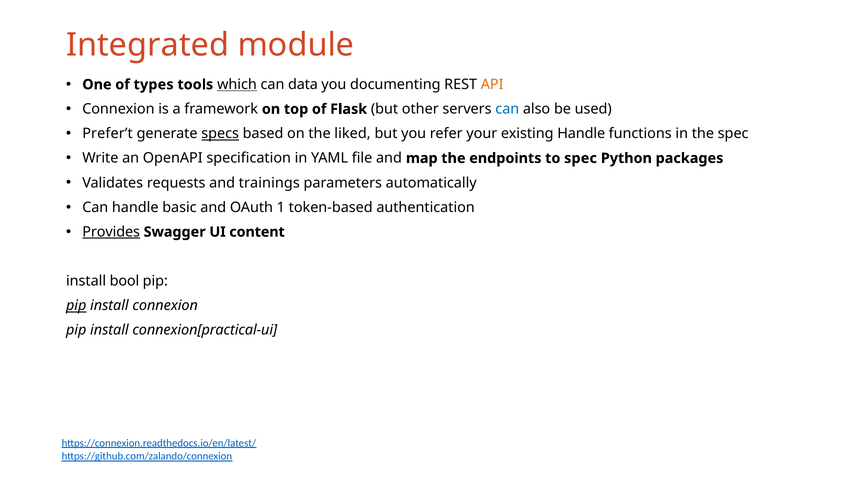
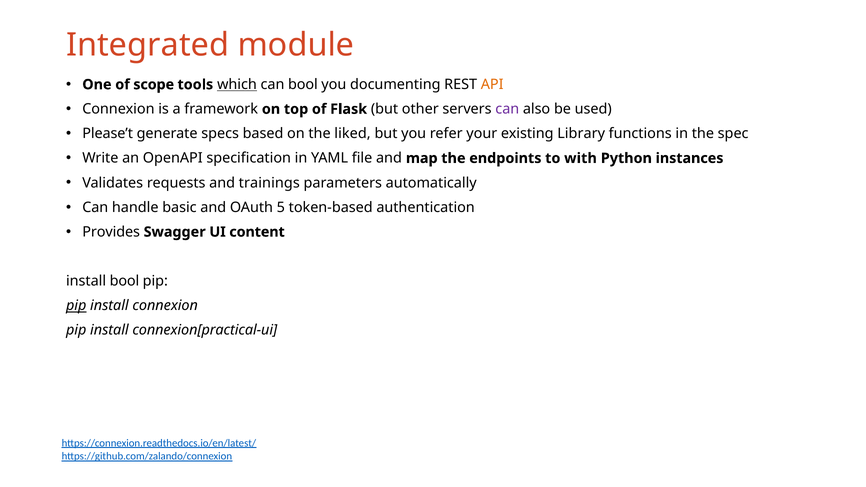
types: types -> scope (154, 85)
can data: data -> bool (303, 85)
can colour: blue -> purple (507, 109)
Prefer’t: Prefer’t -> Please’t (108, 134)
specs underline: present -> none (220, 134)
existing Handle: Handle -> Library (581, 134)
to spec: spec -> with (581, 158)
packages: packages -> instances (690, 158)
1: 1 -> 5 (281, 207)
Provides underline: present -> none (111, 232)
